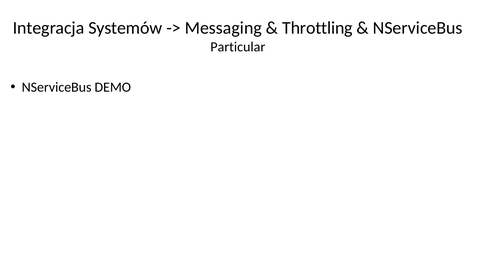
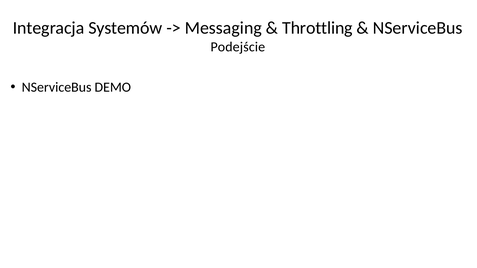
Particular: Particular -> Podejście (238, 47)
